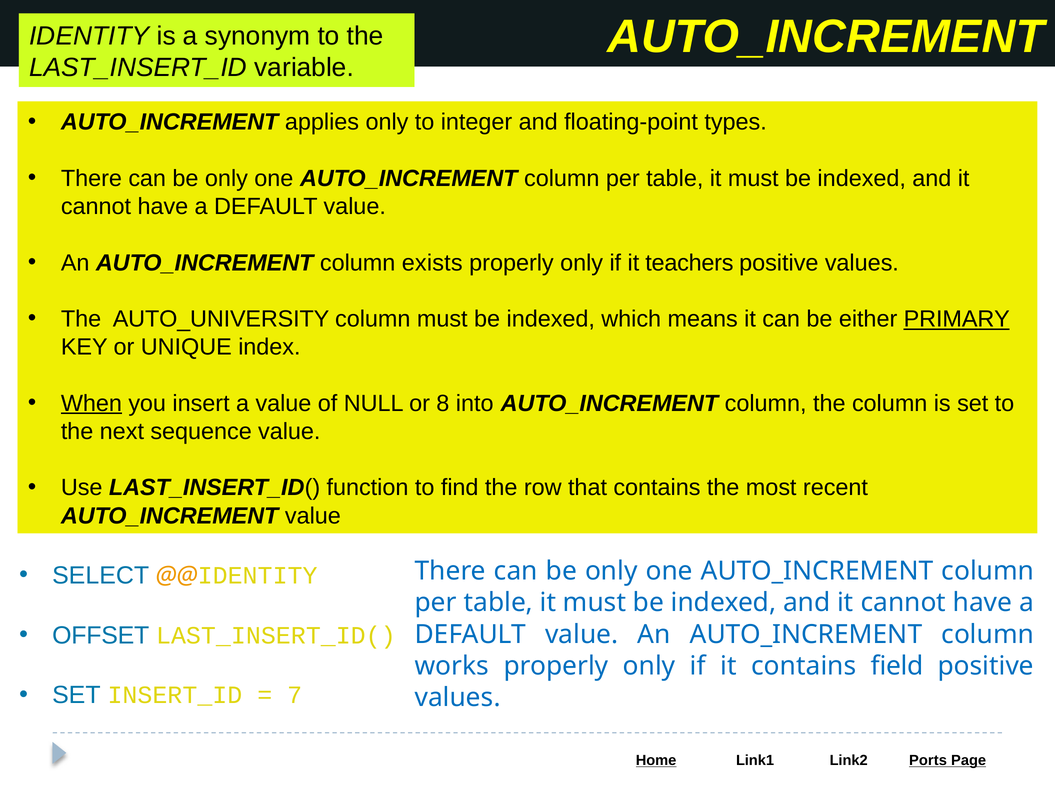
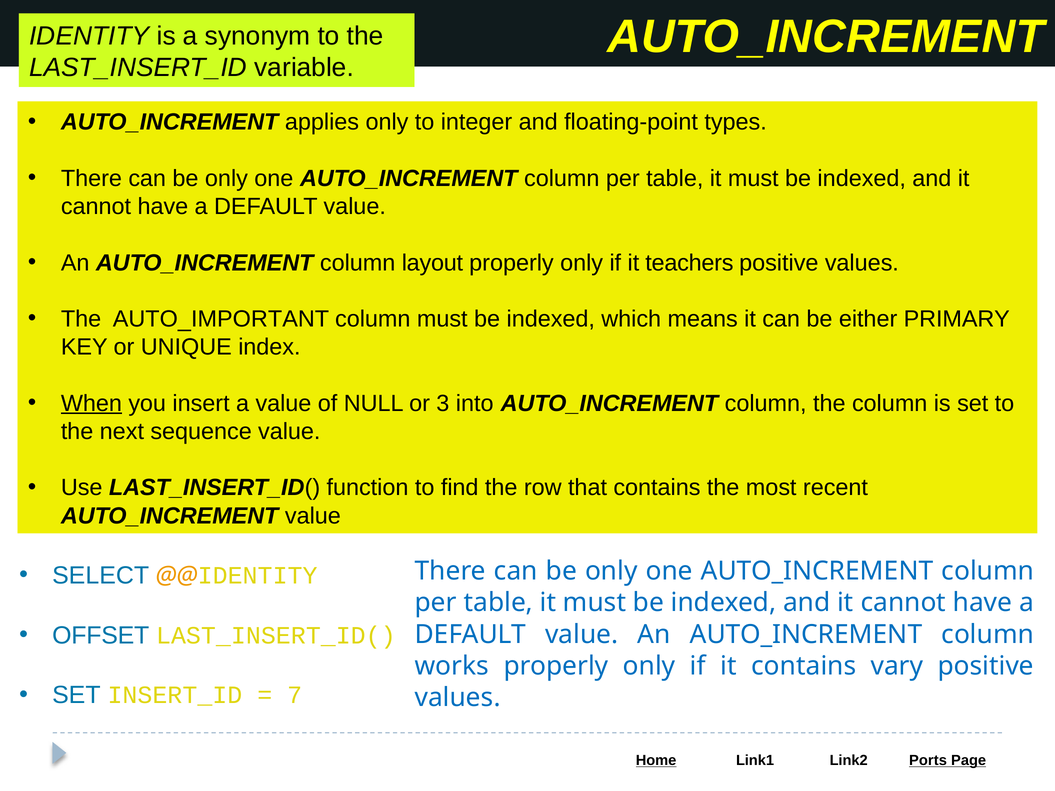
exists: exists -> layout (432, 263)
AUTO_UNIVERSITY: AUTO_UNIVERSITY -> AUTO_IMPORTANT (221, 319)
PRIMARY underline: present -> none (957, 319)
8: 8 -> 3 (443, 403)
field: field -> vary (897, 666)
